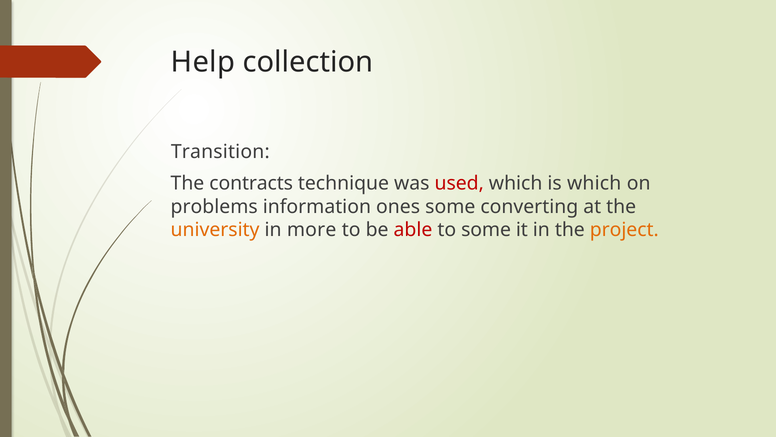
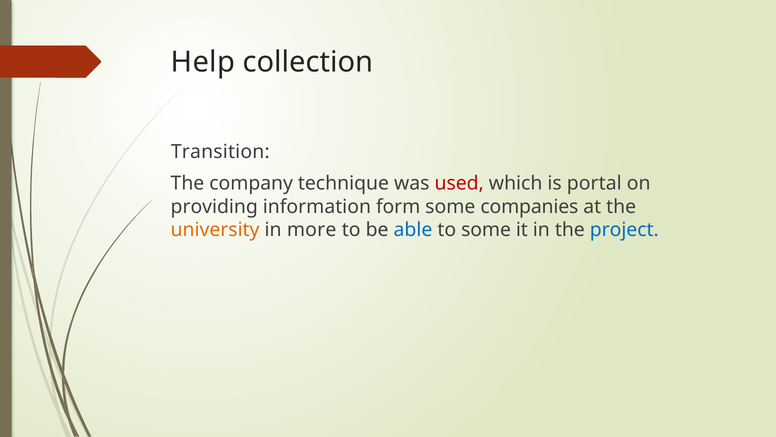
contracts: contracts -> company (251, 183)
is which: which -> portal (594, 183)
problems: problems -> providing (214, 206)
ones: ones -> form (398, 206)
converting: converting -> companies (529, 206)
able colour: red -> blue (413, 230)
project colour: orange -> blue (624, 230)
